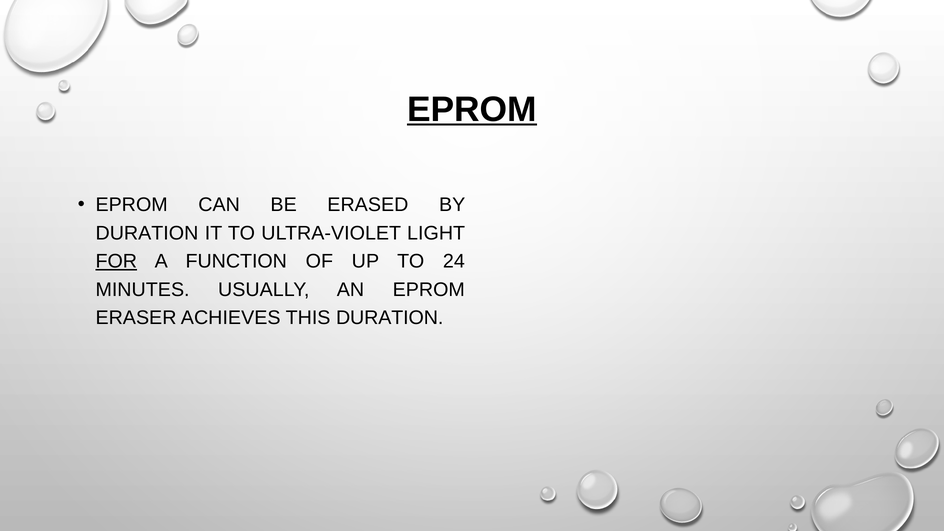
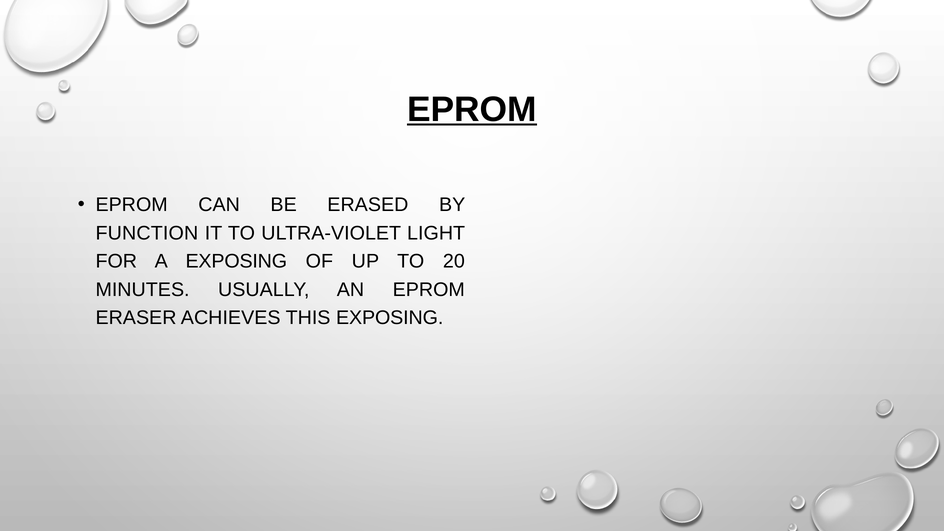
DURATION: DURATION -> FUNCTION (147, 233)
FOR underline: present -> none (116, 261)
A FUNCTION: FUNCTION -> EXPOSING (236, 261)
24: 24 -> 20 (454, 261)
THIS DURATION: DURATION -> EXPOSING (390, 318)
